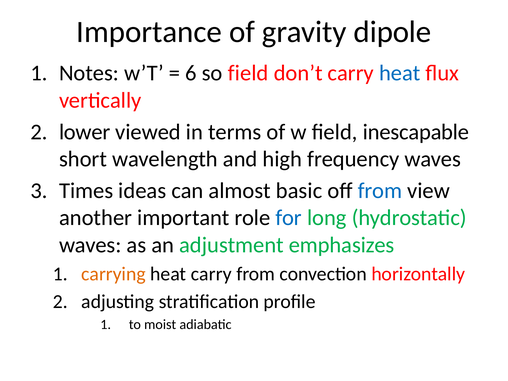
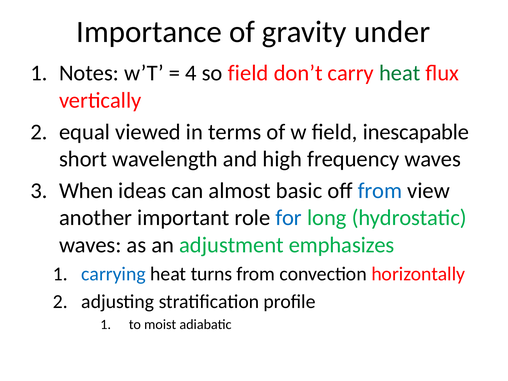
dipole: dipole -> under (392, 32)
6: 6 -> 4 (191, 73)
heat colour: blue -> green (400, 73)
lower: lower -> equal (85, 132)
Times: Times -> When (86, 191)
carrying colour: orange -> blue (114, 274)
heat carry: carry -> turns (211, 274)
